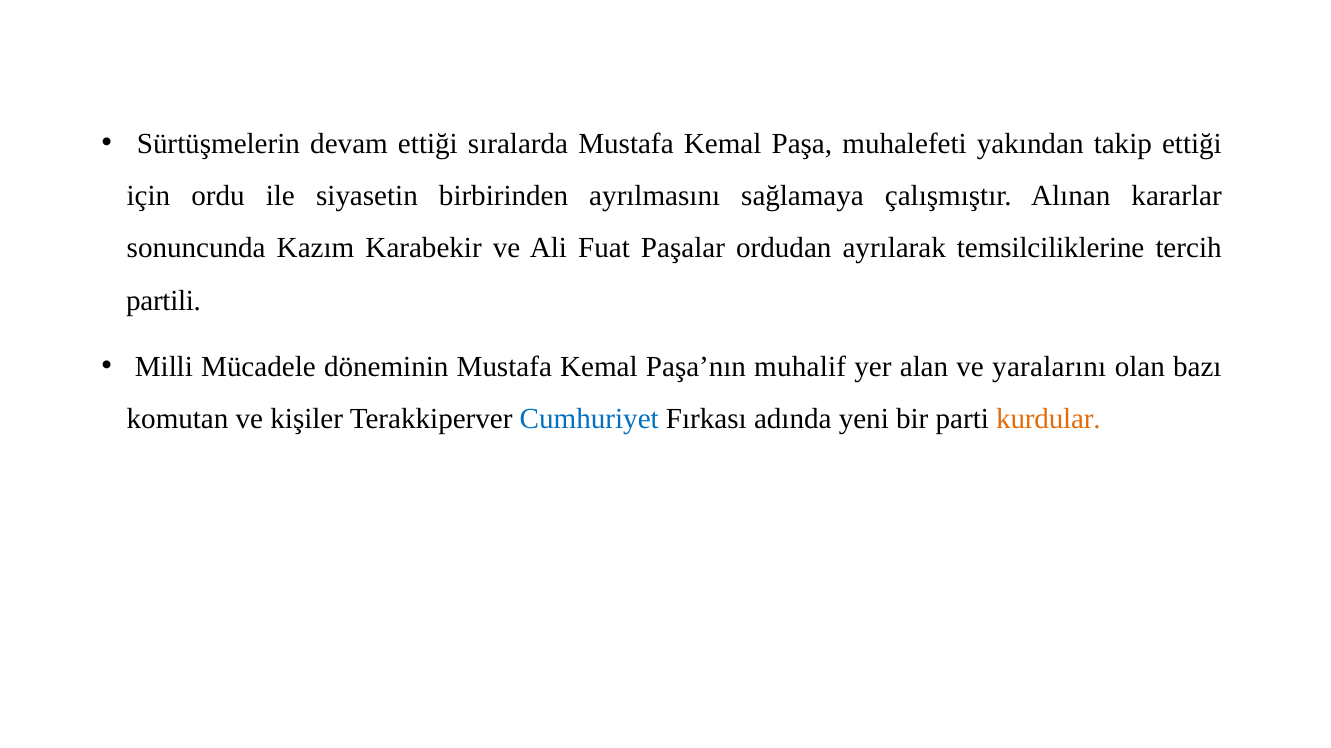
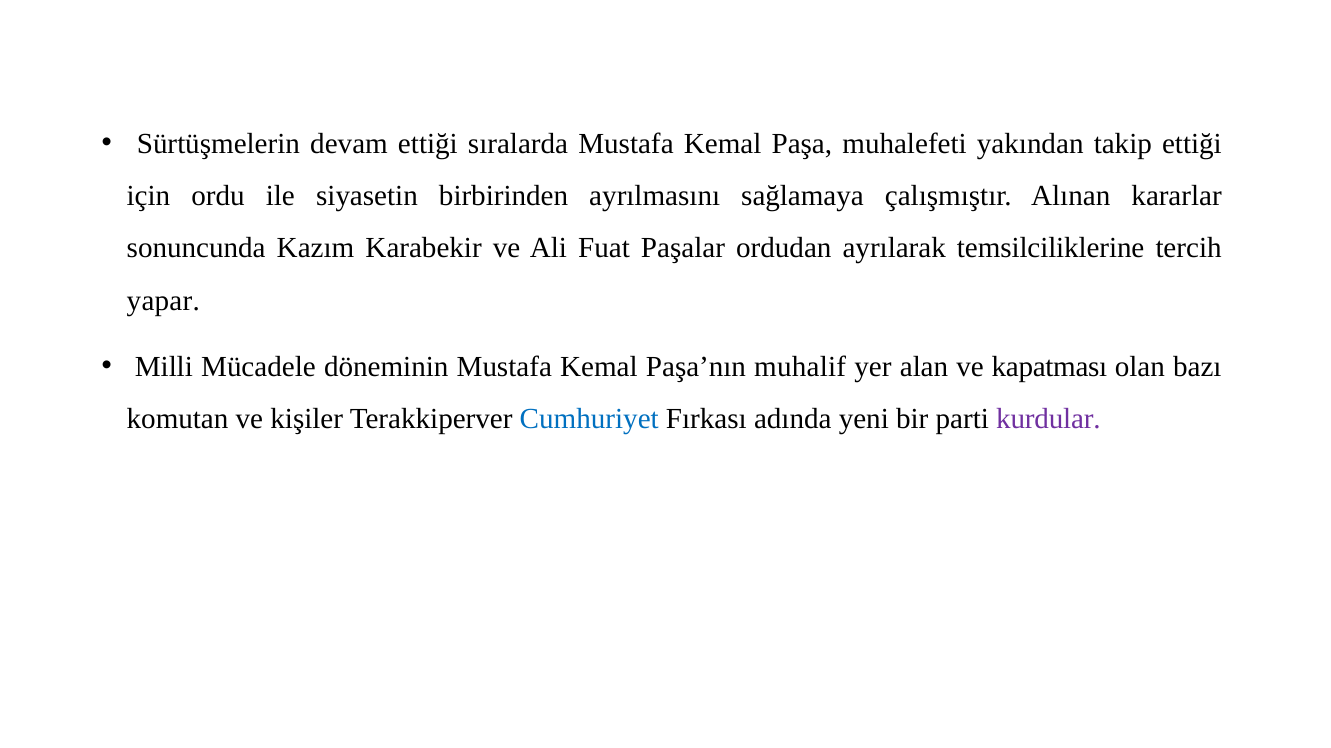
partili: partili -> yapar (163, 301)
yaralarını: yaralarını -> kapatması (1049, 367)
kurdular colour: orange -> purple (1048, 420)
